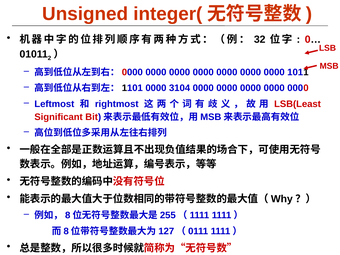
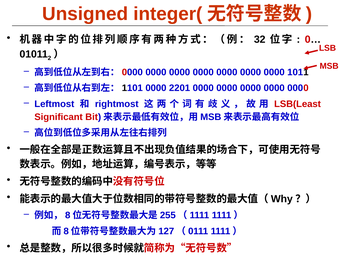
3104: 3104 -> 2201 (180, 88)
